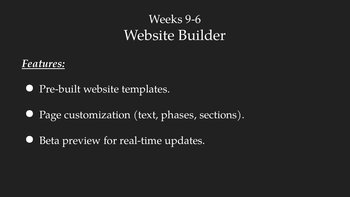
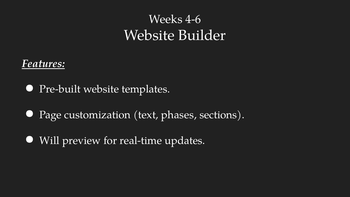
9-6: 9-6 -> 4-6 (193, 19)
Beta: Beta -> Will (49, 140)
